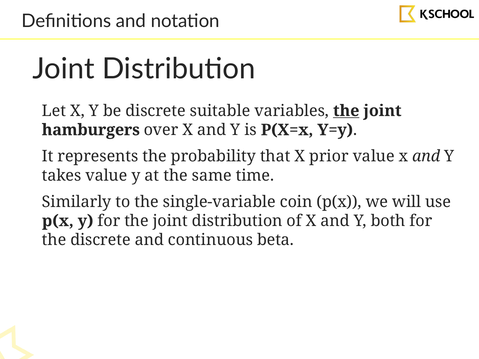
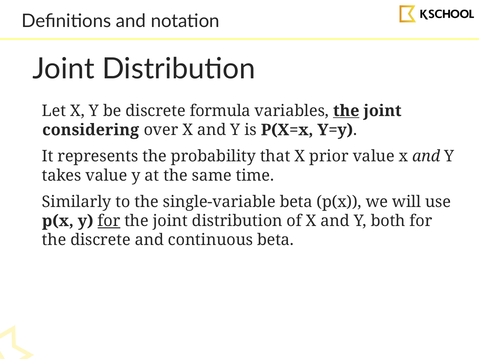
suitable: suitable -> formula (220, 111)
hamburgers: hamburgers -> considering (91, 130)
single-variable coin: coin -> beta (296, 202)
for underline: none -> present (109, 221)
